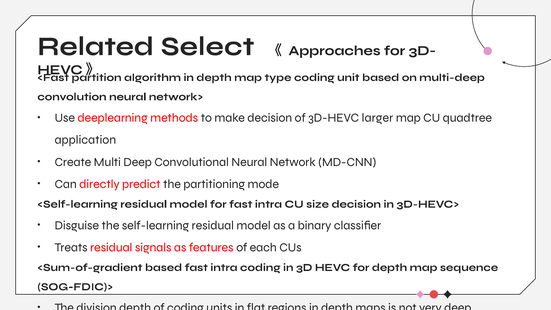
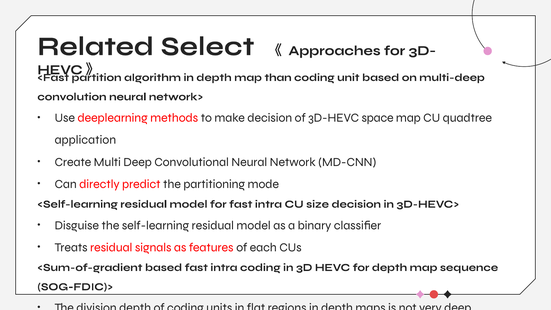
type: type -> than (278, 77)
larger: larger -> space (378, 118)
